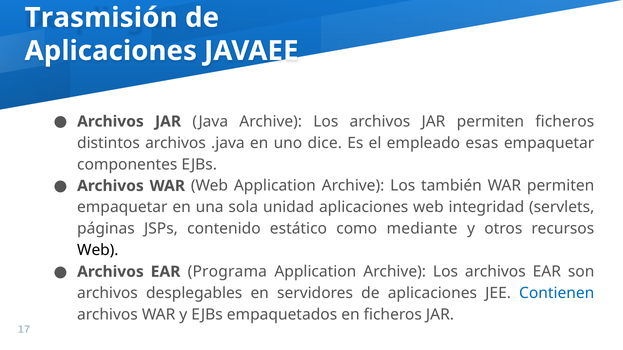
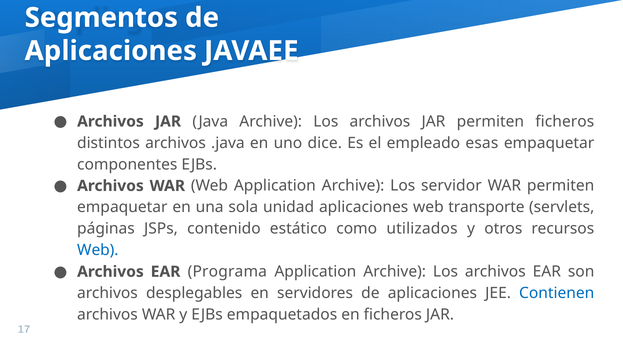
Trasmisión: Trasmisión -> Segmentos (101, 18)
también: también -> servidor (451, 186)
integridad: integridad -> transporte (486, 208)
mediante: mediante -> utilizados (422, 229)
Web colour: black -> blue (98, 251)
